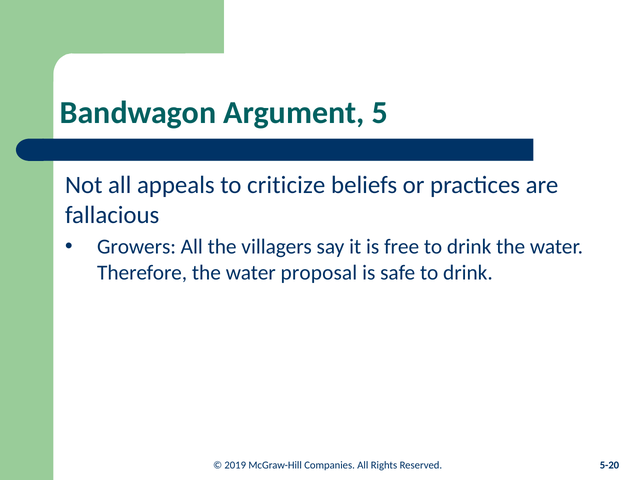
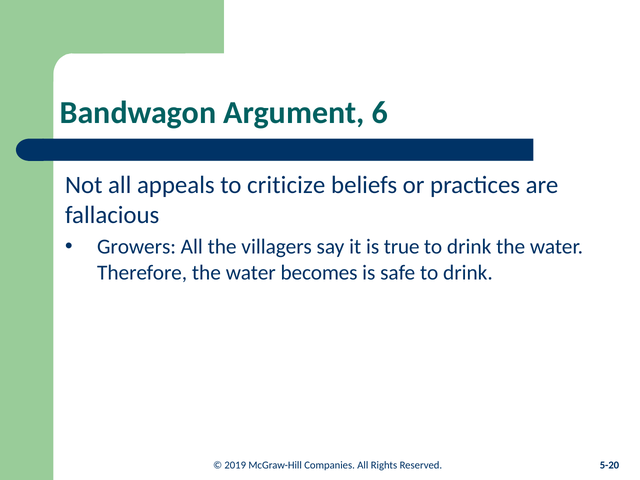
5: 5 -> 6 (380, 113)
free: free -> true (402, 247)
proposal: proposal -> becomes (319, 272)
